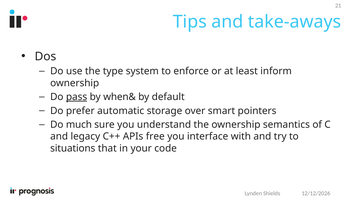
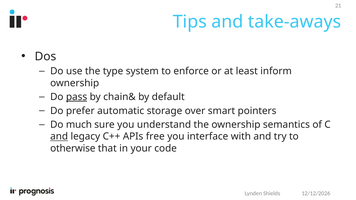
when&: when& -> chain& (119, 97)
and underline: none -> present (59, 137)
situations: situations -> otherwise (73, 148)
